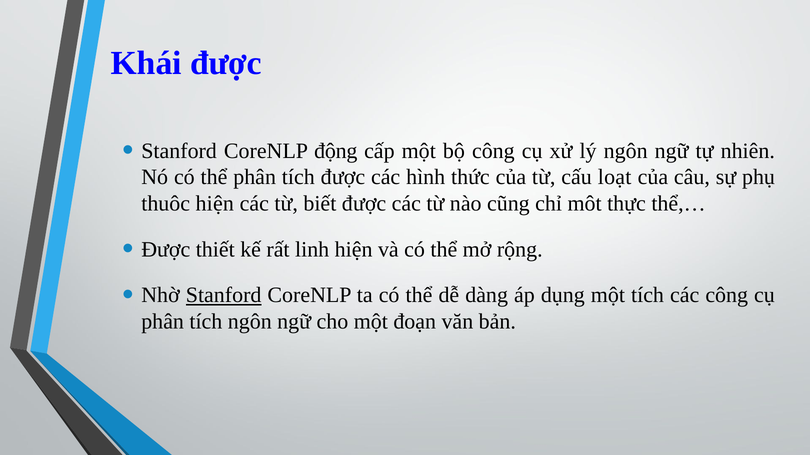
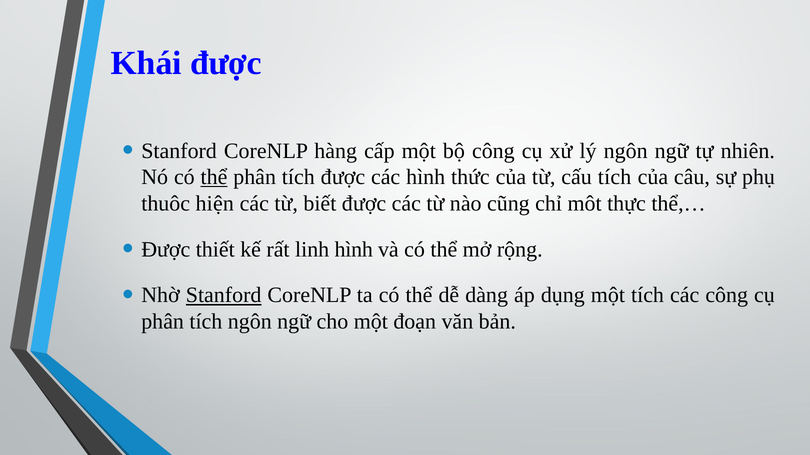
động: động -> hàng (336, 151)
thể underline: none -> present (214, 177)
cấu loạt: loạt -> tích (615, 177)
linh hiện: hiện -> hình (354, 250)
